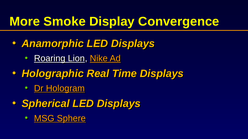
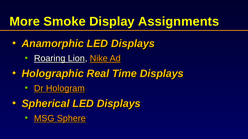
Convergence: Convergence -> Assignments (179, 21)
